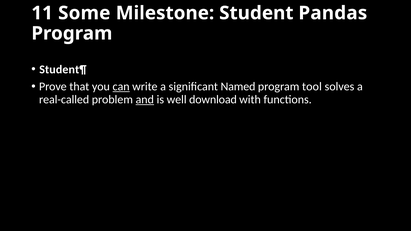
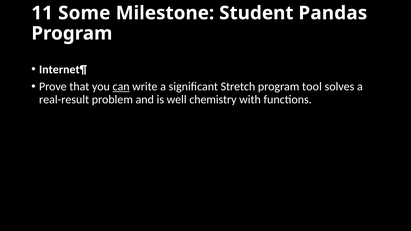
Student¶: Student¶ -> Internet¶ (63, 69)
Named: Named -> Stretch (238, 87)
real-called: real-called -> real-result (64, 100)
and underline: present -> none (145, 100)
download: download -> chemistry (213, 100)
